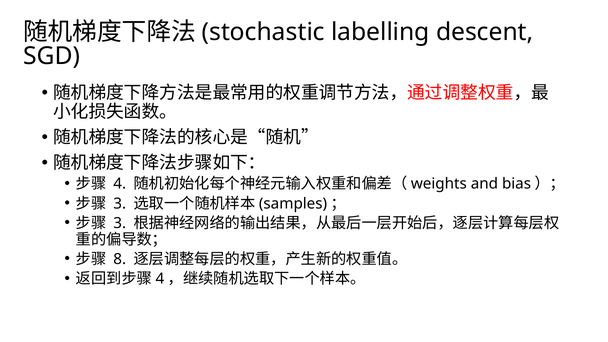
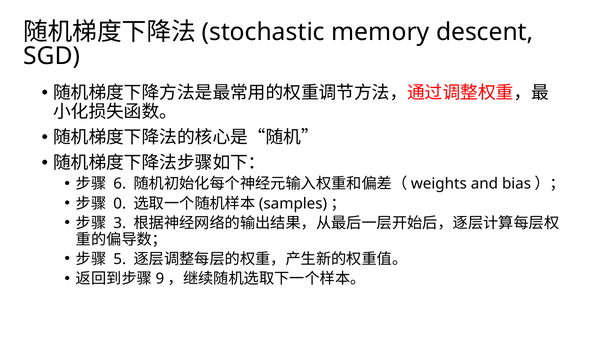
labelling: labelling -> memory (380, 32)
4: 4 -> 6 (120, 184)
3: 3 -> 0 (120, 204)
8: 8 -> 5 (120, 259)
4: 4 -> 9 (160, 279)
